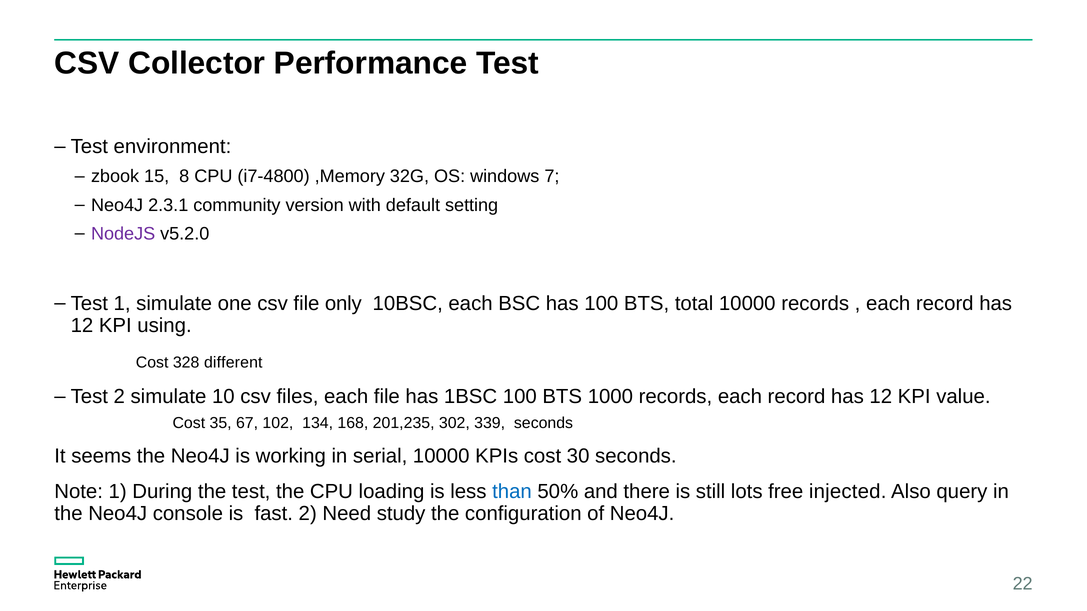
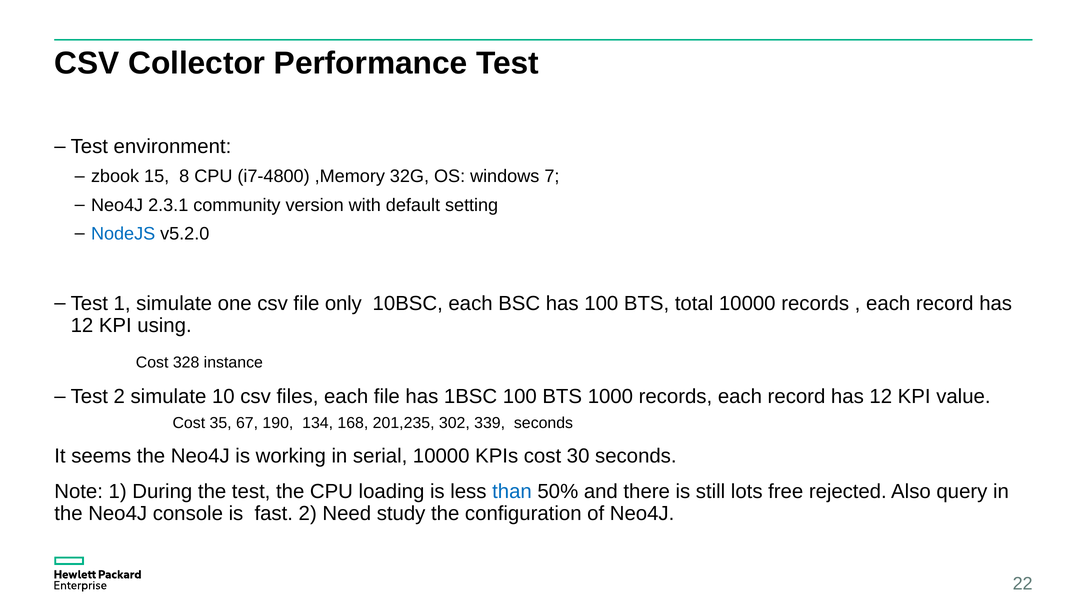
NodeJS colour: purple -> blue (123, 234)
different: different -> instance (233, 363)
102: 102 -> 190 (278, 423)
injected: injected -> rejected (848, 492)
